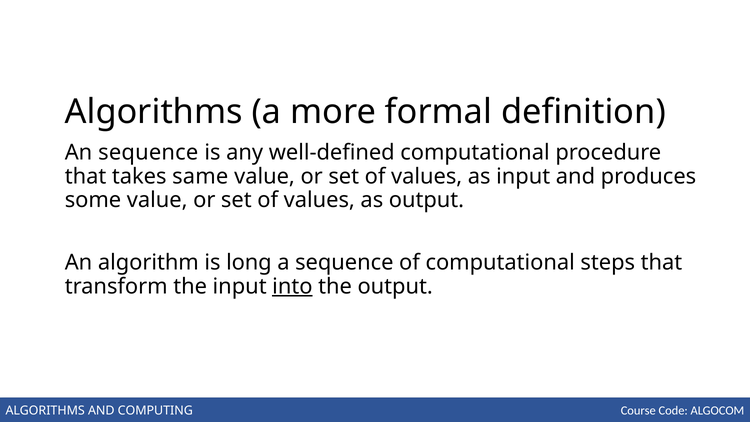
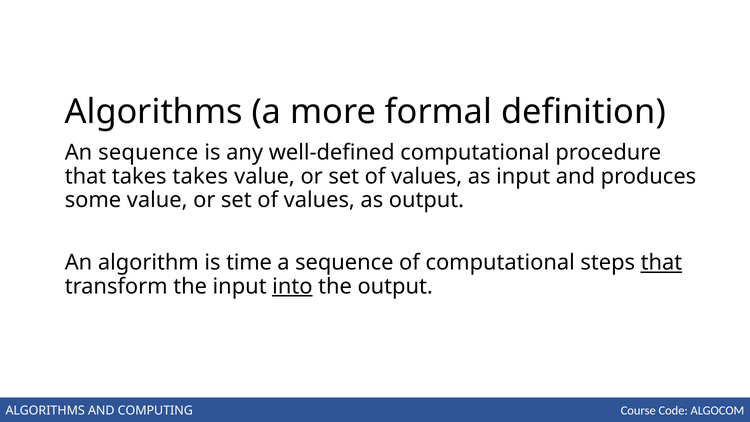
takes same: same -> takes (200, 176)
long: long -> time (249, 263)
that underline: none -> present (661, 263)
